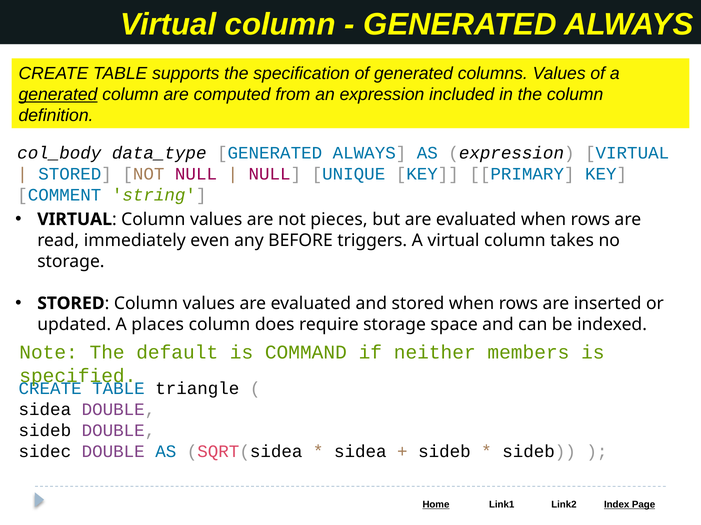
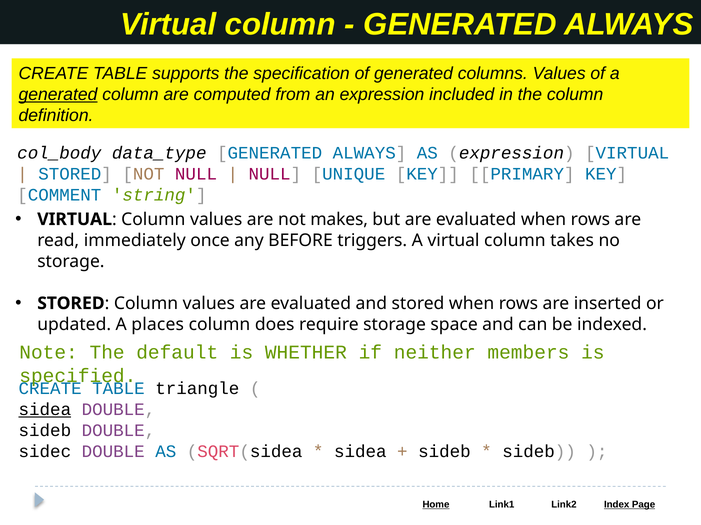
pieces: pieces -> makes (339, 220)
even: even -> once (210, 241)
COMMAND: COMMAND -> WHETHER (306, 353)
sidea underline: none -> present (45, 410)
